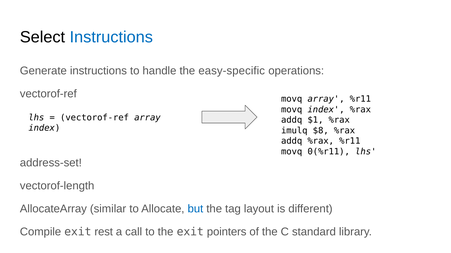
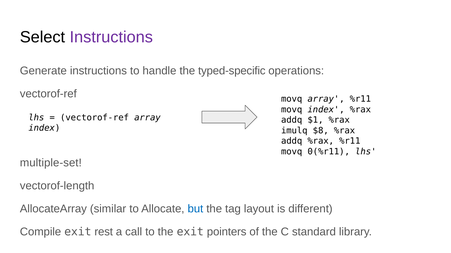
Instructions colour: blue -> purple (111, 37)
easy-specific: easy-specific -> typed-specific (232, 71)
address-set: address-set -> multiple-set (51, 163)
